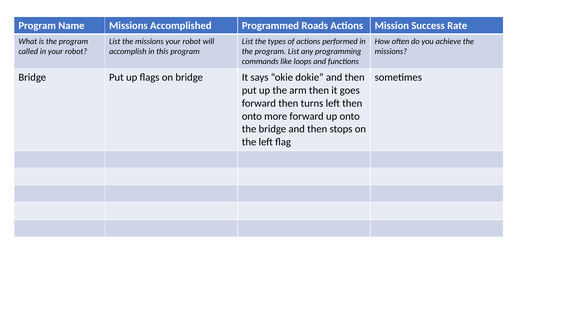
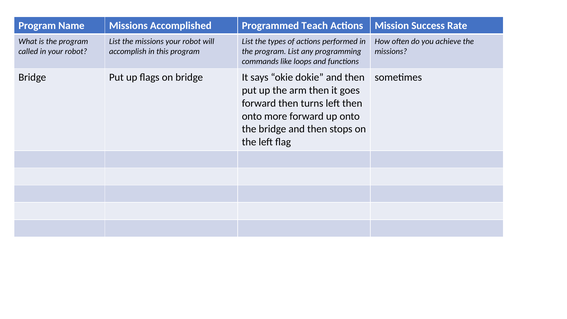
Roads: Roads -> Teach (315, 26)
